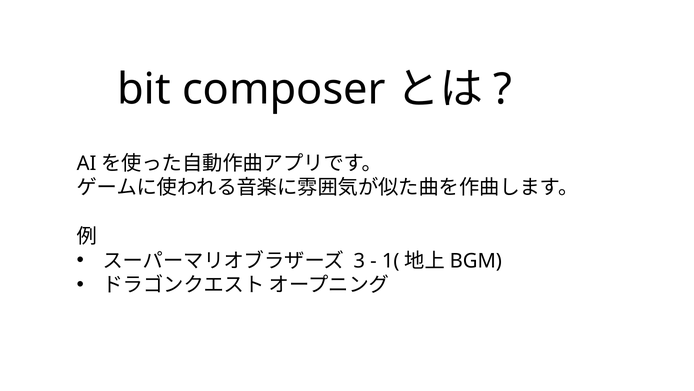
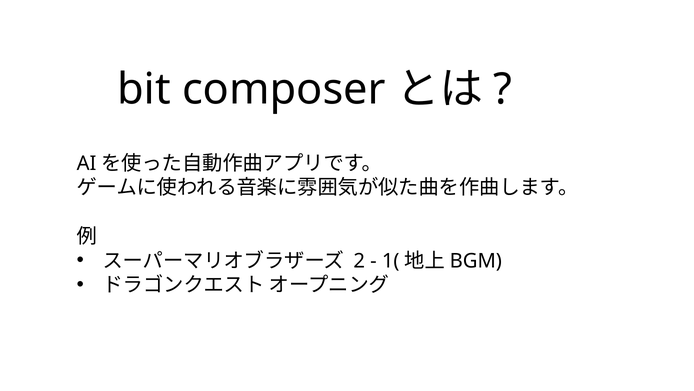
3: 3 -> 2 (359, 260)
